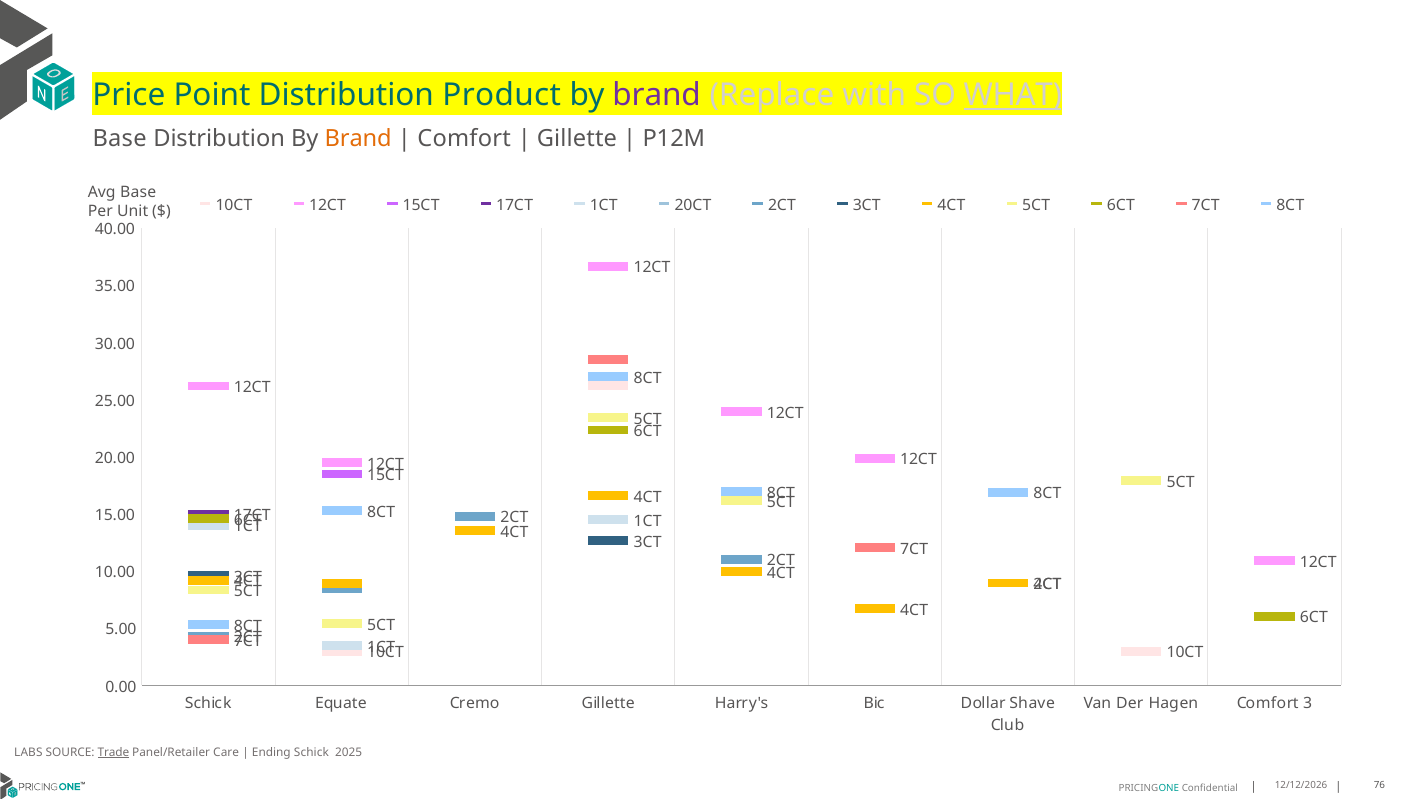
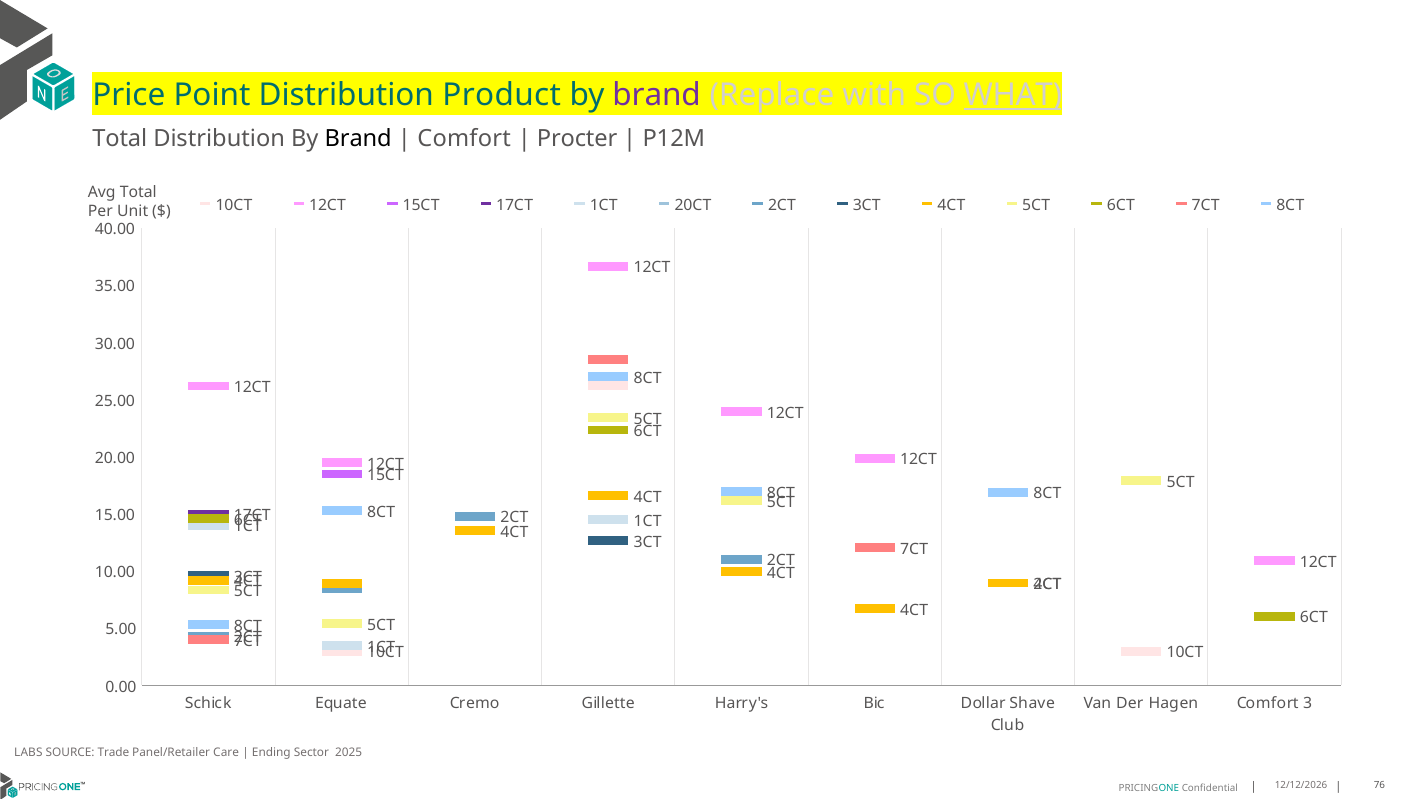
Base: Base -> Total (120, 138)
Brand colour: orange -> black (358, 138)
Gillette: Gillette -> Procter (577, 138)
Avg Base: Base -> Total (138, 192)
Trade underline: present -> none (113, 752)
Ending Schick: Schick -> Sector (311, 752)
